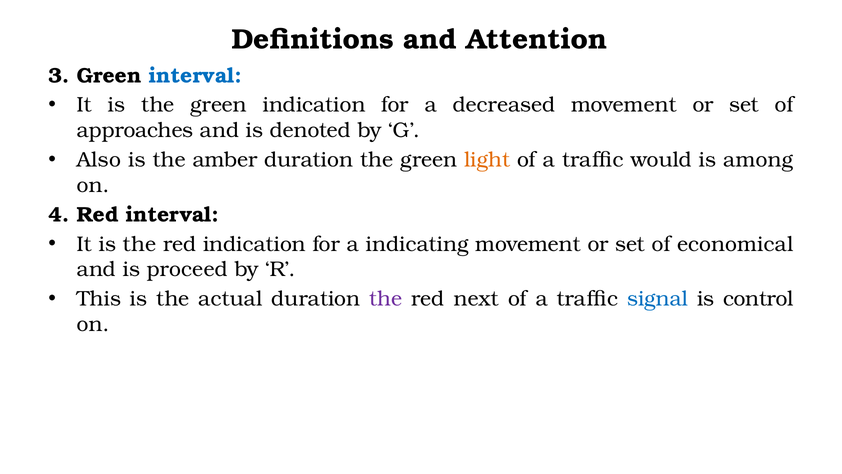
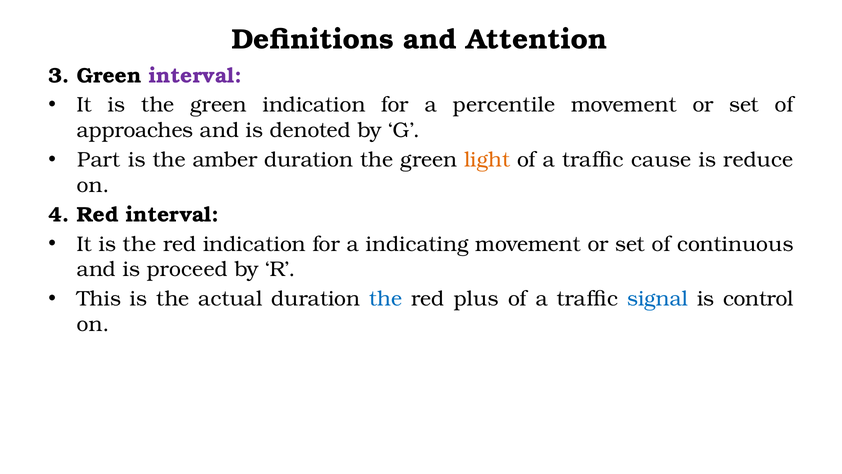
interval colour: blue -> purple (195, 75)
decreased: decreased -> percentile (504, 105)
Also: Also -> Part (99, 160)
would: would -> cause (661, 160)
among: among -> reduce (758, 160)
economical: economical -> continuous (735, 244)
the colour: purple -> blue (386, 299)
next: next -> plus (476, 299)
